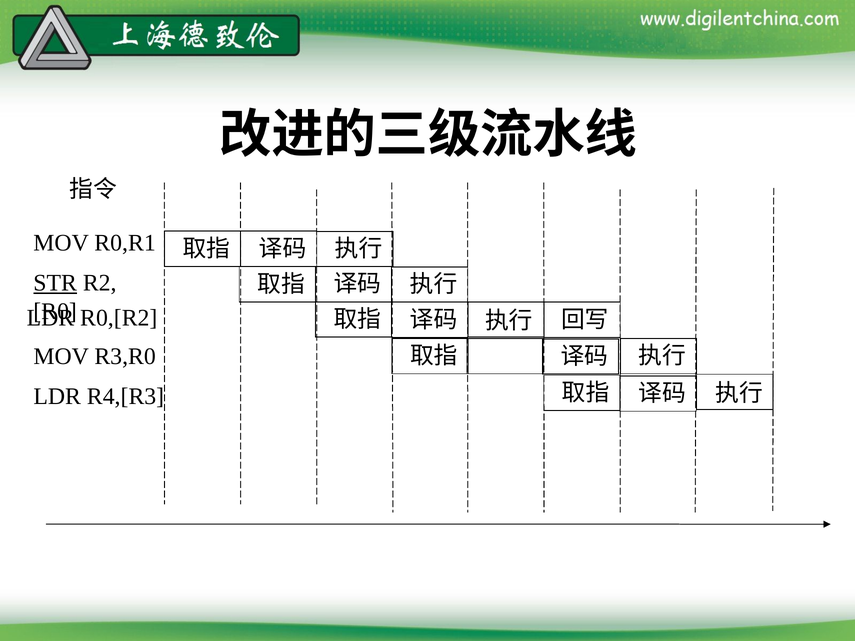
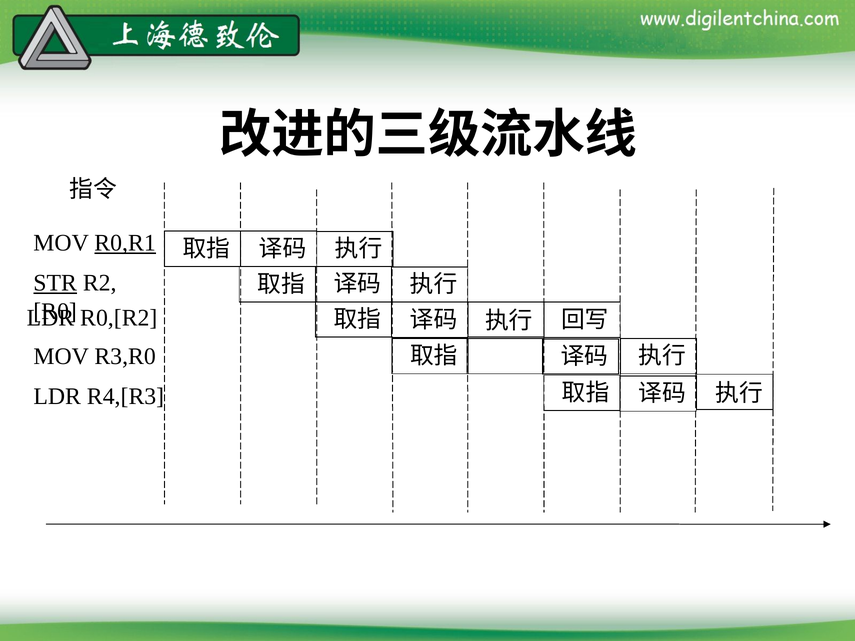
R0,R1 underline: none -> present (125, 243)
